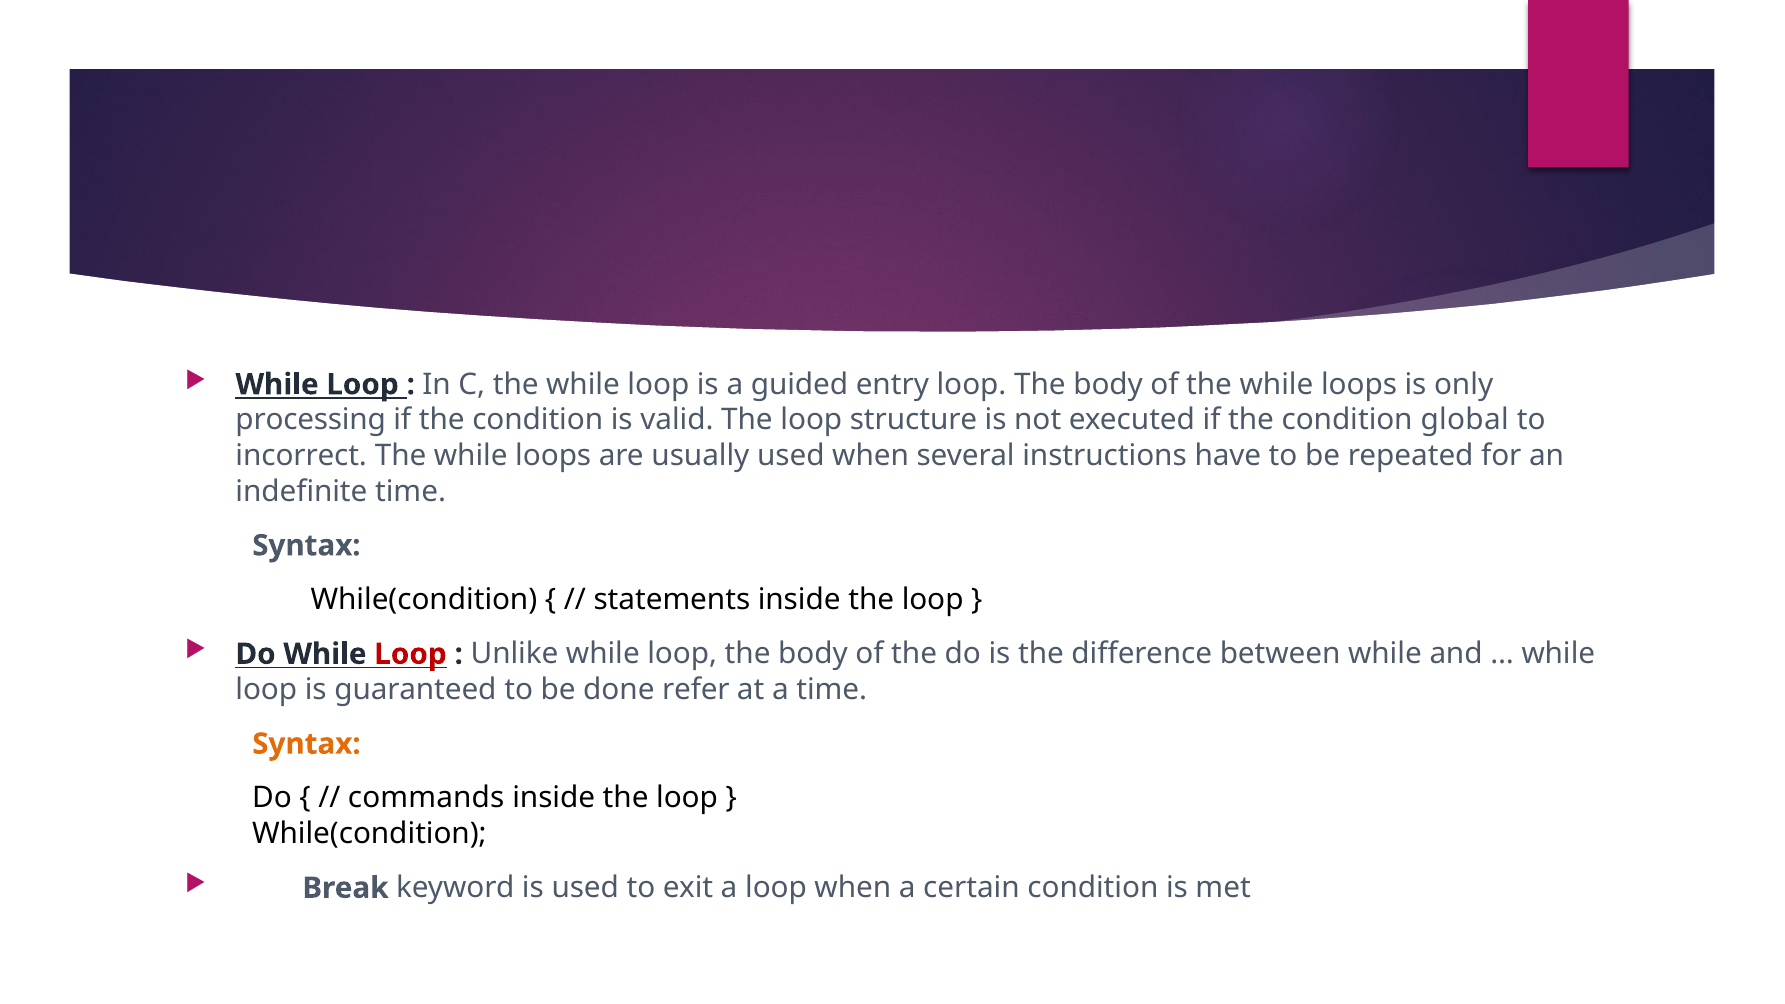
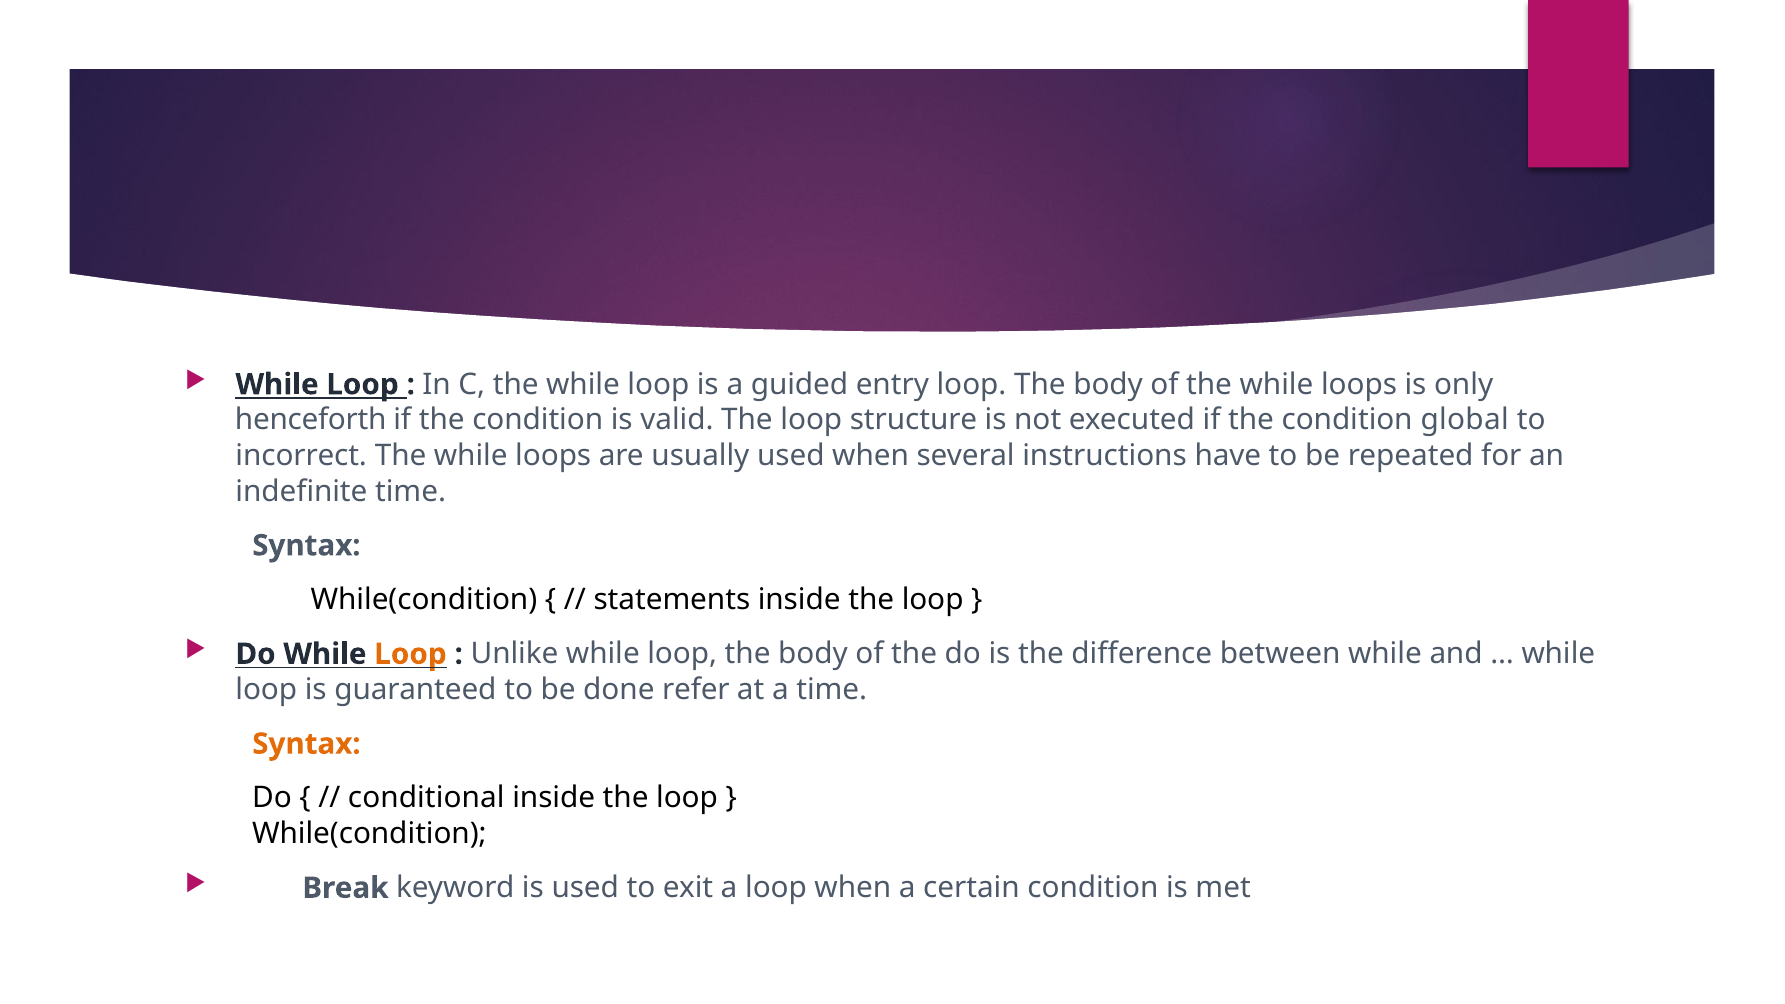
processing: processing -> henceforth (311, 420)
Loop colour: red -> orange (410, 654)
commands: commands -> conditional (426, 798)
